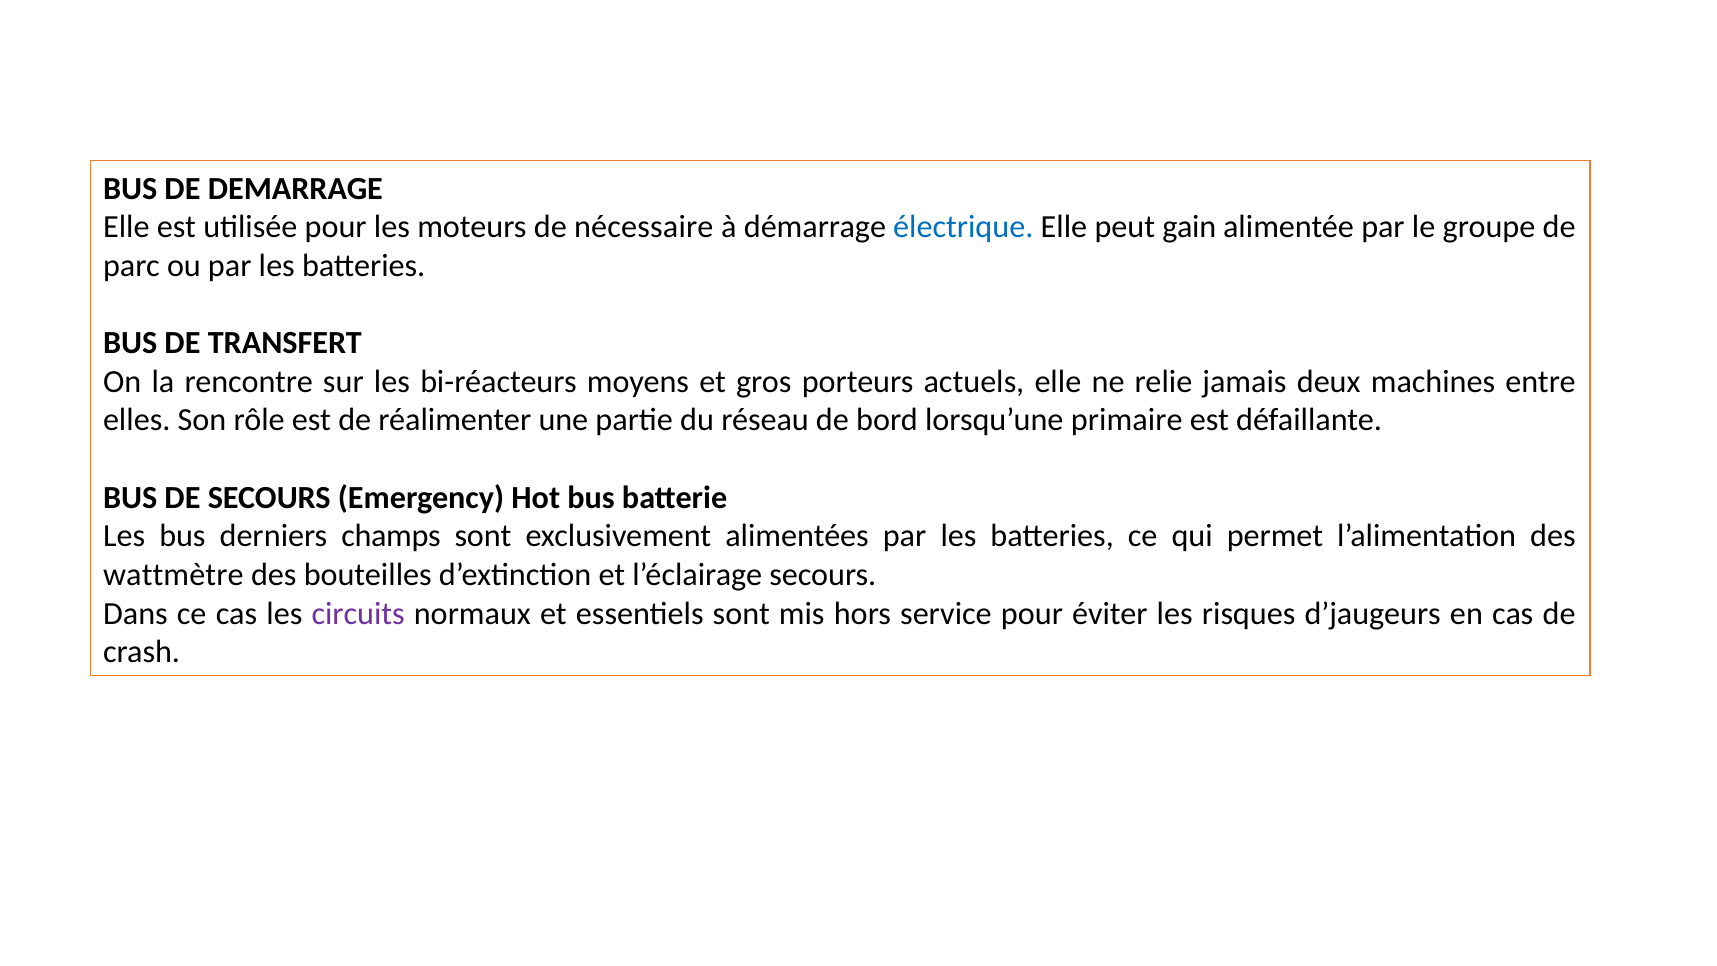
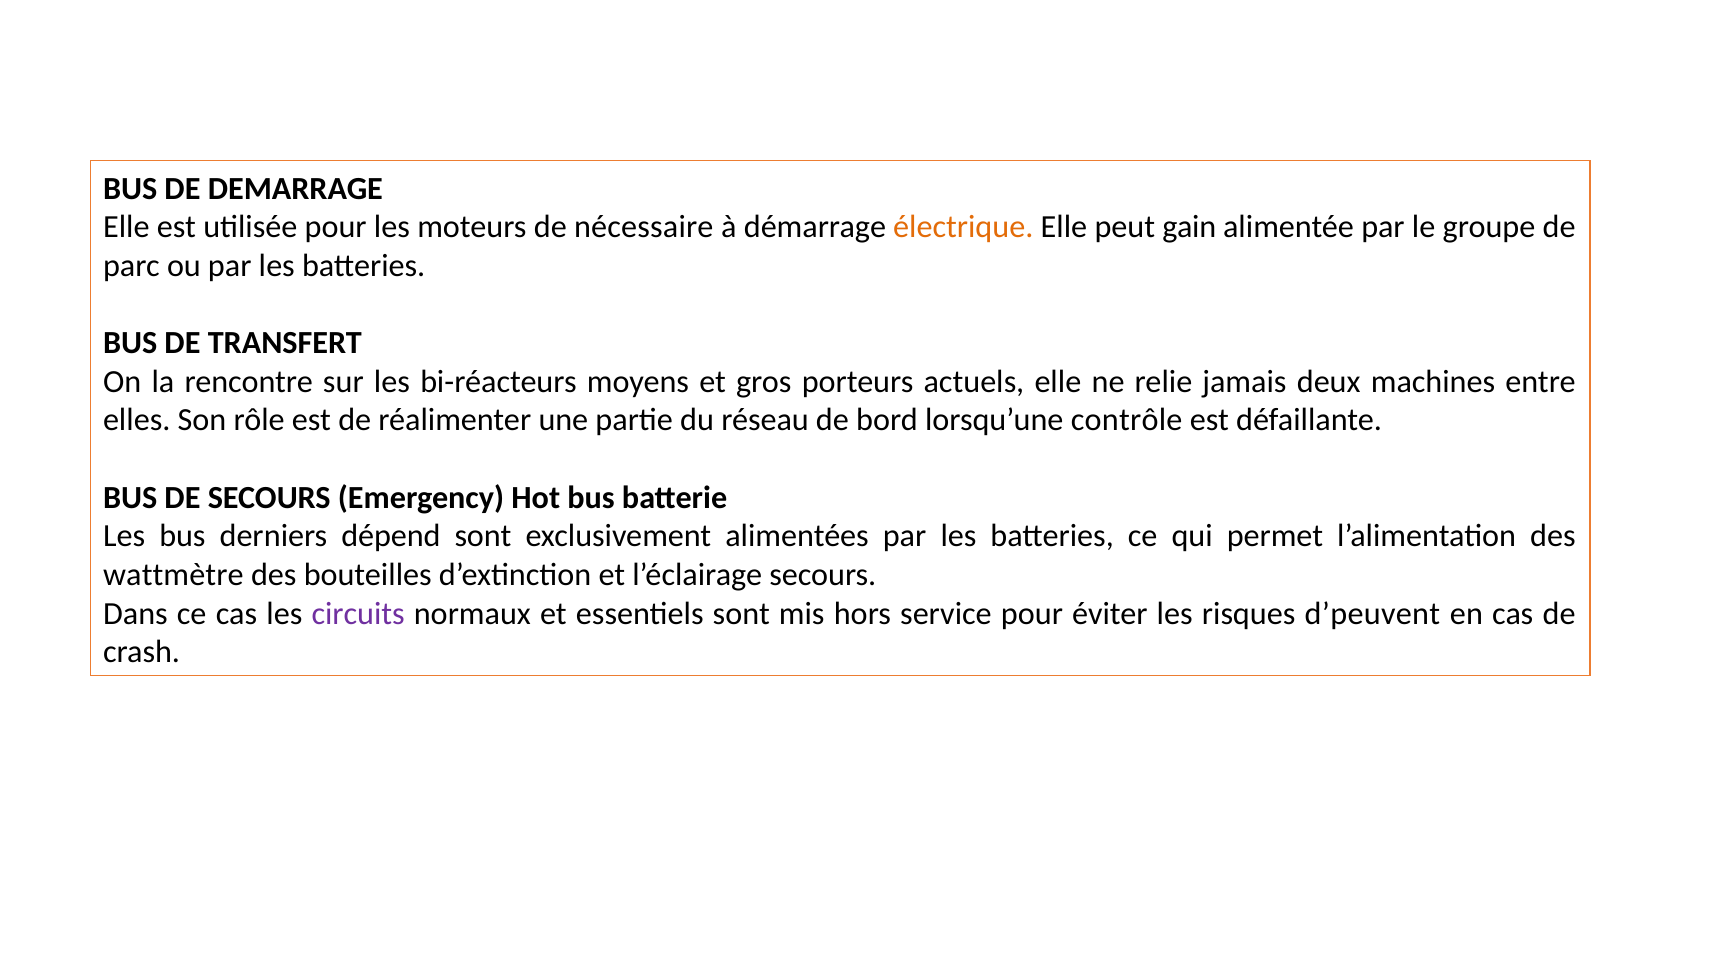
électrique colour: blue -> orange (963, 227)
primaire: primaire -> contrôle (1127, 420)
champs: champs -> dépend (391, 536)
d’jaugeurs: d’jaugeurs -> d’peuvent (1372, 613)
